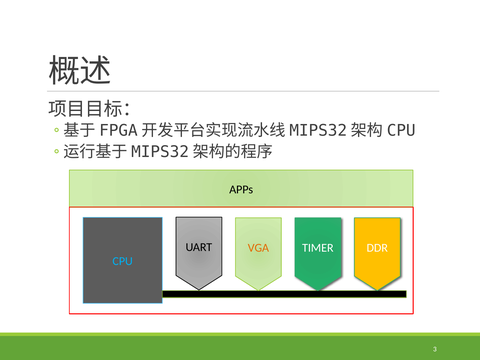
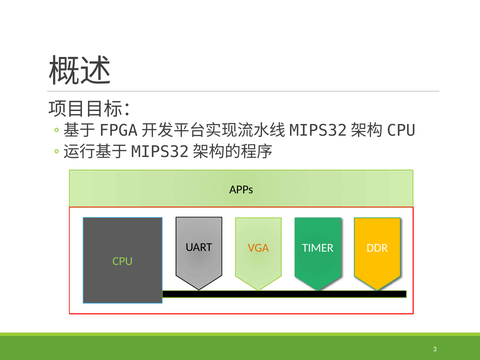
CPU colour: light blue -> light green (123, 261)
